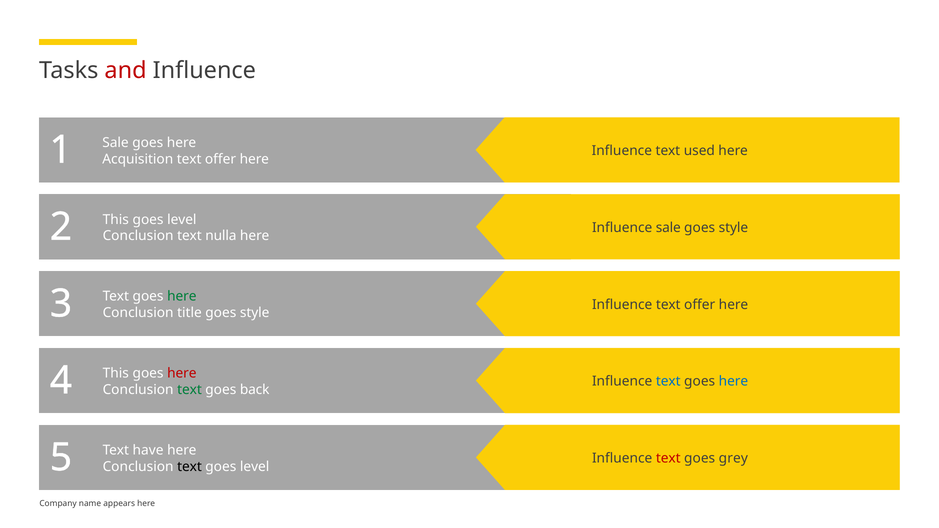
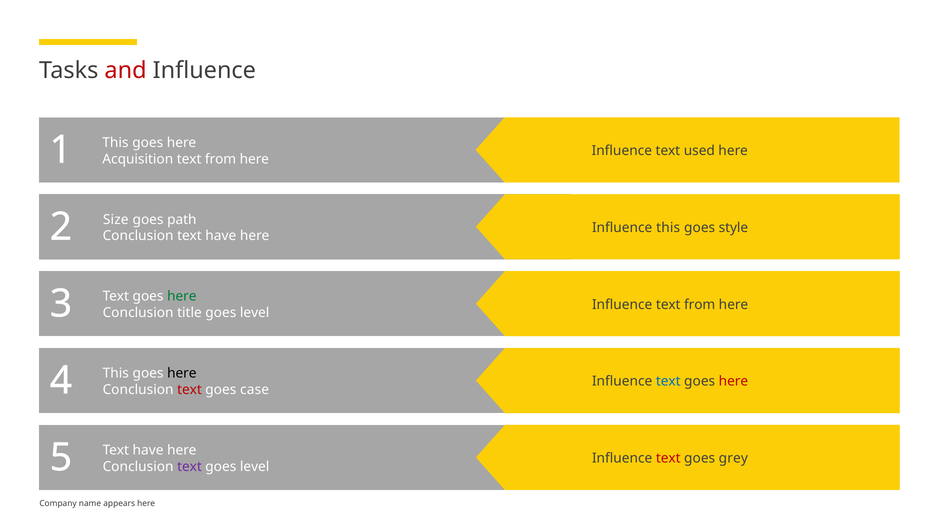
Sale: Sale -> This (115, 143)
offer: offer -> from (221, 159)
This: This -> Size (116, 220)
level: level -> path (182, 220)
2 Influence sale: sale -> this (668, 228)
Conclusion text nulla: nulla -> have (221, 236)
Influence text offer: offer -> from (700, 305)
style: style -> level (255, 313)
here colour: red -> black (182, 373)
here colour: blue -> red (733, 382)
text colour: green -> red (189, 390)
back: back -> case (255, 390)
text colour: black -> purple (189, 467)
